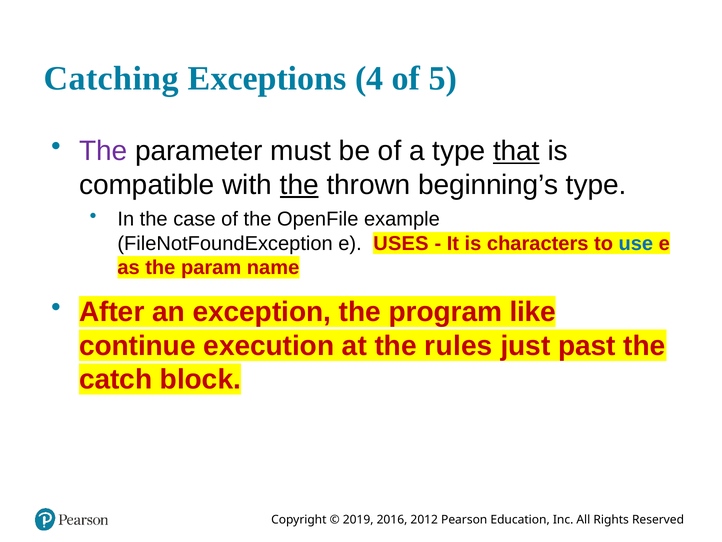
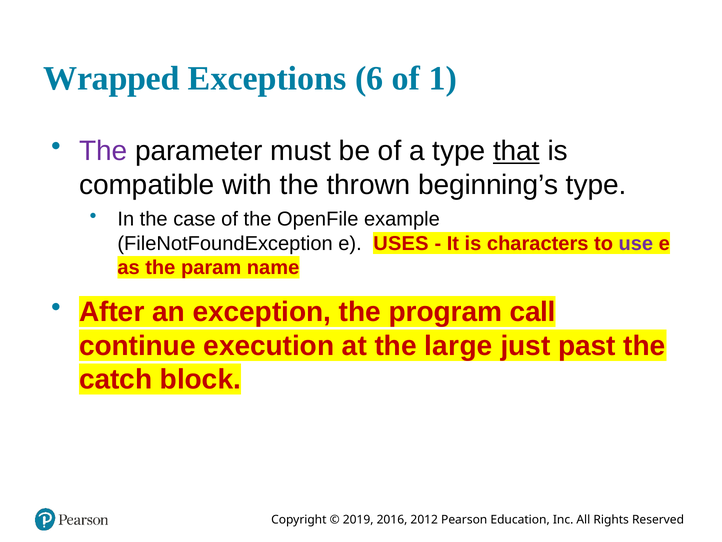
Catching: Catching -> Wrapped (112, 78)
4: 4 -> 6 (369, 78)
5: 5 -> 1 (443, 78)
the underline: present -> none (299, 185)
use colour: blue -> purple (636, 243)
like: like -> call (533, 312)
rules: rules -> large (459, 345)
